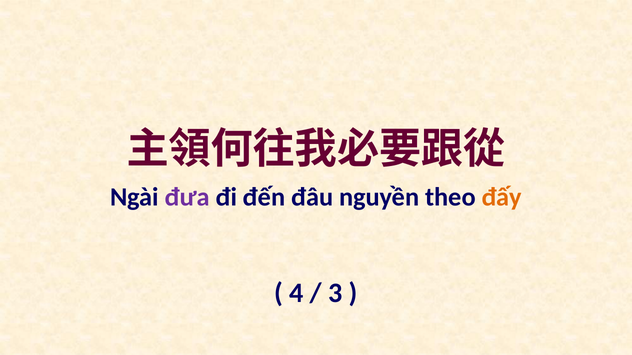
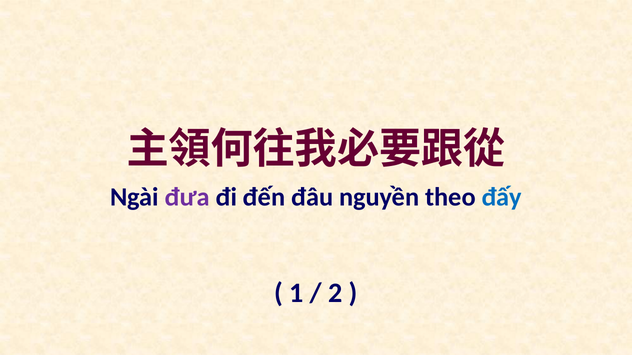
đấy colour: orange -> blue (502, 198)
4: 4 -> 1 (296, 293)
3: 3 -> 2 (335, 293)
